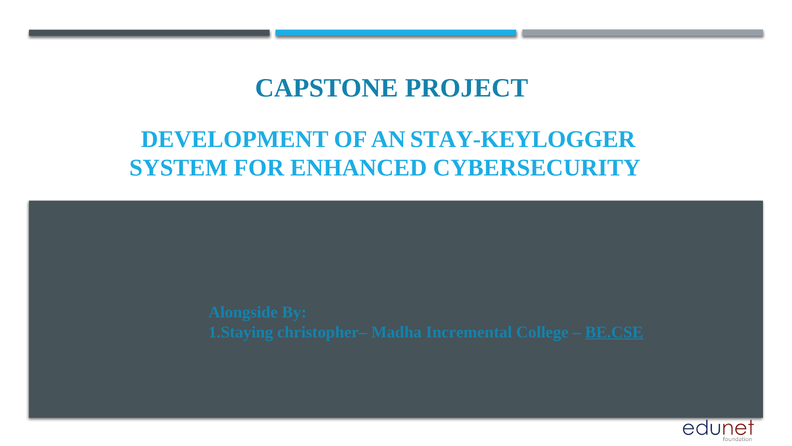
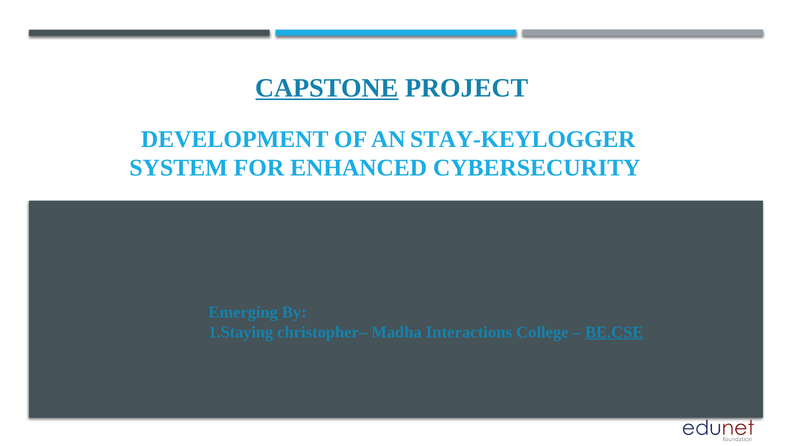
CAPSTONE underline: none -> present (327, 88)
Alongside: Alongside -> Emerging (243, 312)
Incremental: Incremental -> Interactions (469, 332)
